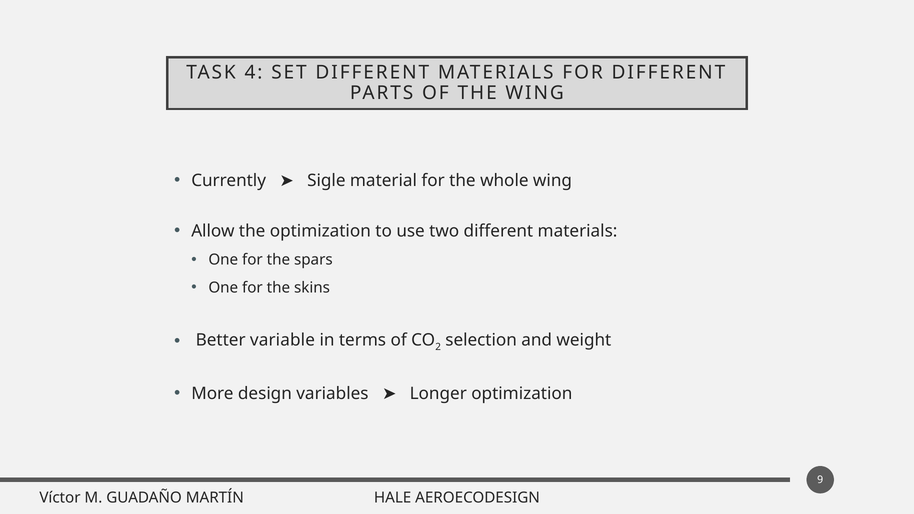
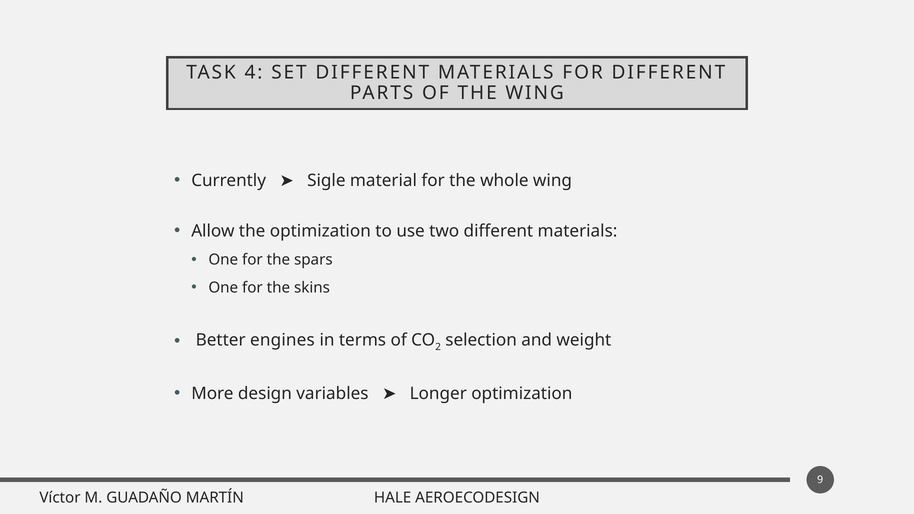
variable: variable -> engines (282, 340)
